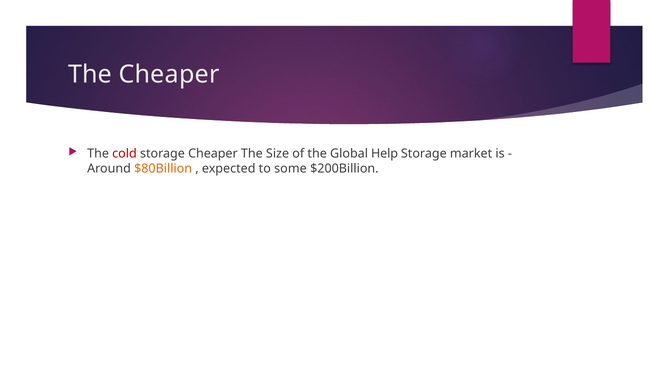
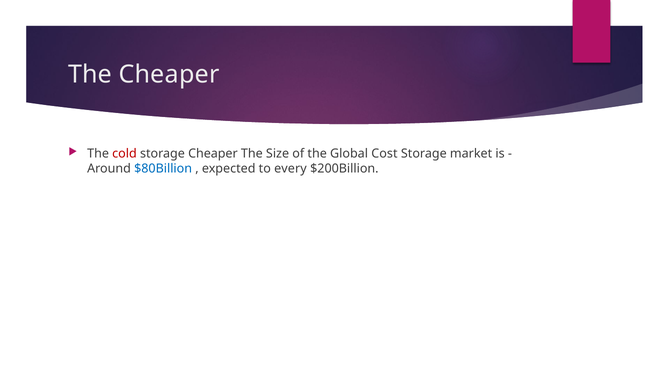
Help: Help -> Cost (384, 154)
$80Billion colour: orange -> blue (163, 169)
some: some -> every (290, 169)
